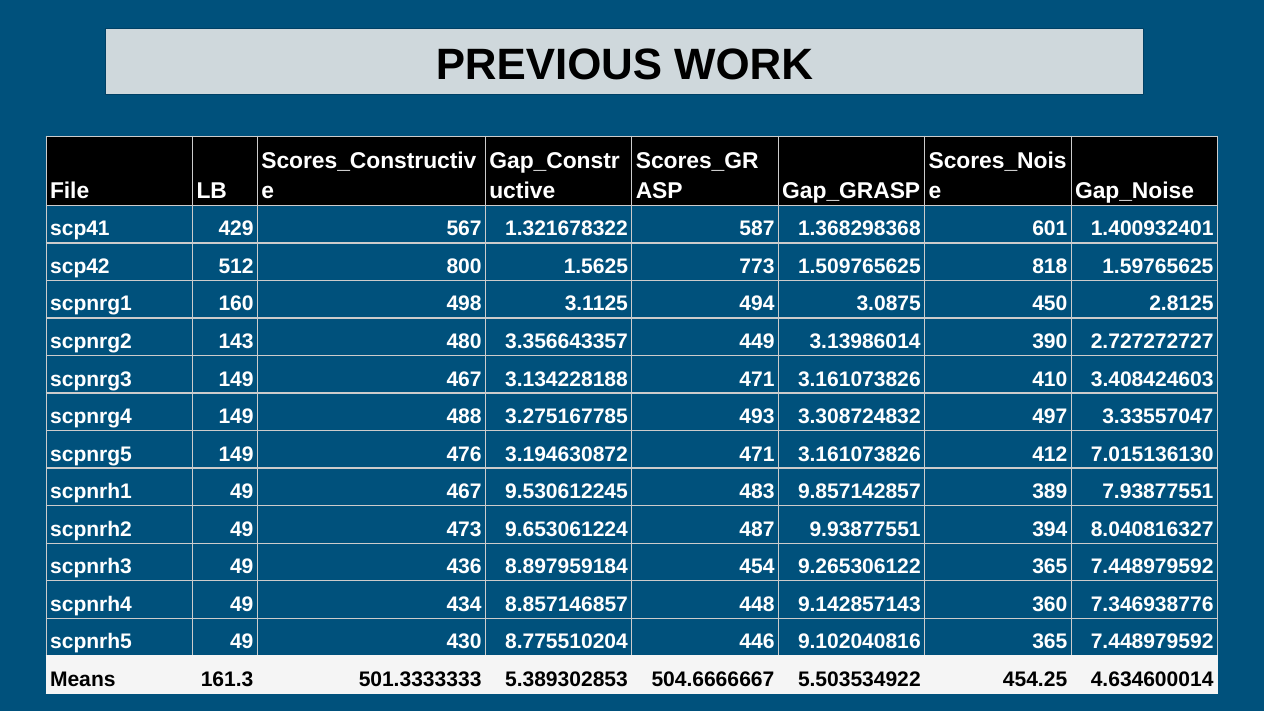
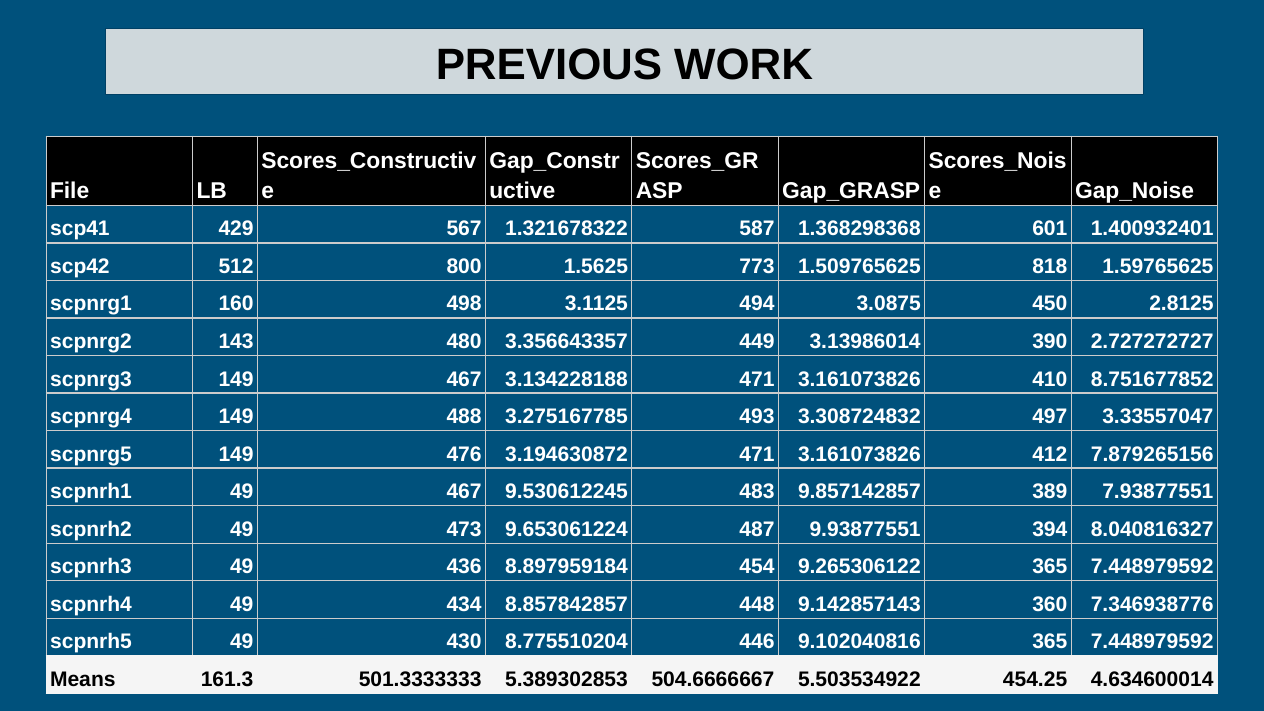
3.408424603: 3.408424603 -> 8.751677852 (1152, 379)
7.015136130: 7.015136130 -> 7.879265156 (1152, 454)
8.857146857: 8.857146857 -> 8.857842857 (567, 604)
